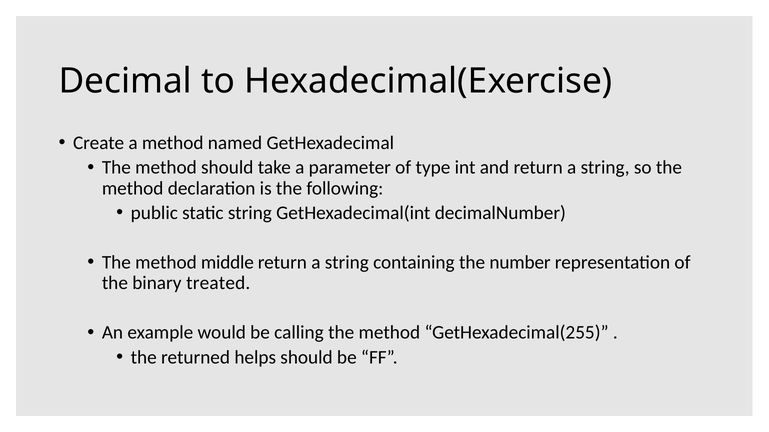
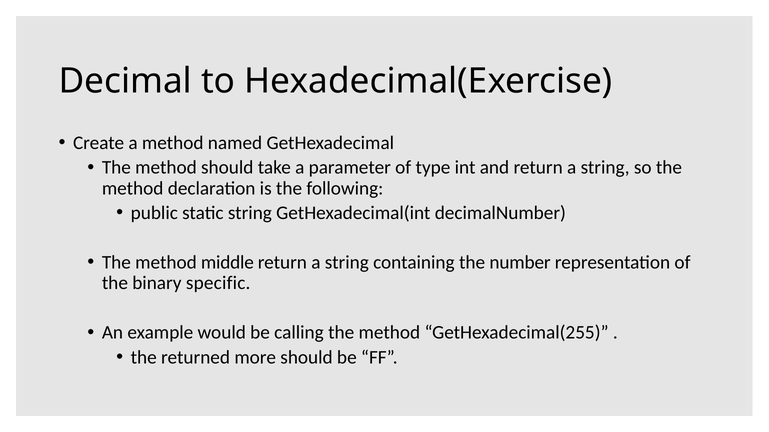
treated: treated -> specific (218, 283)
helps: helps -> more (255, 358)
